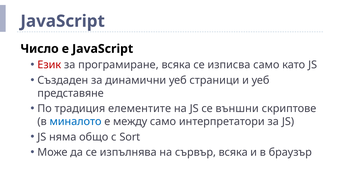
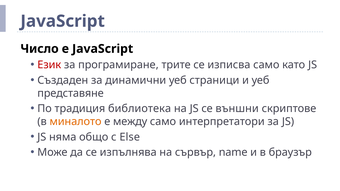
програмиране всяка: всяка -> трите (176, 65)
елементите: елементите -> библиотека (140, 109)
миналото colour: blue -> orange (76, 122)
Sort: Sort -> Else (130, 137)
сървър всяка: всяка -> name (233, 153)
